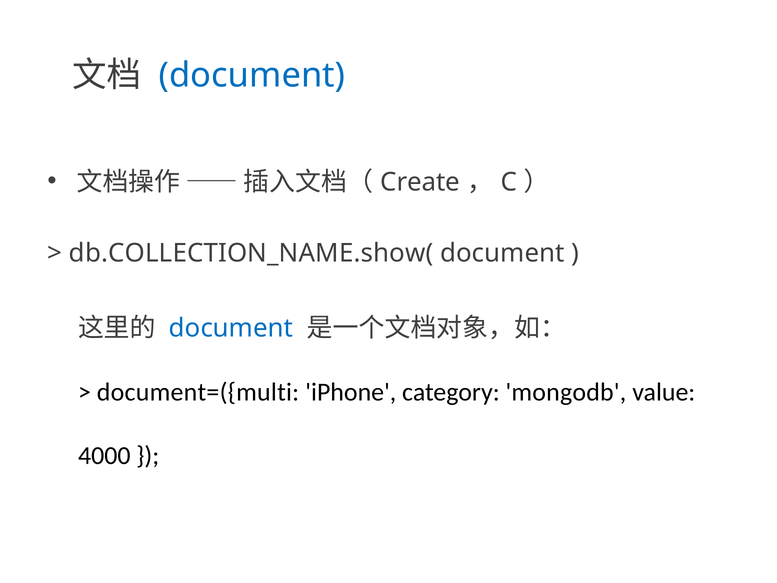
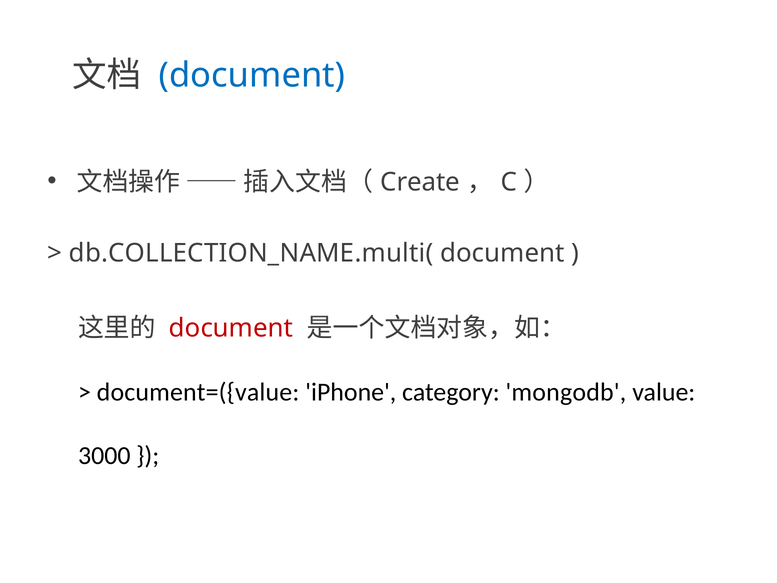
db.COLLECTION_NAME.show(: db.COLLECTION_NAME.show( -> db.COLLECTION_NAME.multi( (251, 253)
document colour: blue -> red (231, 328)
document=({multi: document=({multi -> document=({value (198, 392)
4000: 4000 -> 3000 (104, 455)
